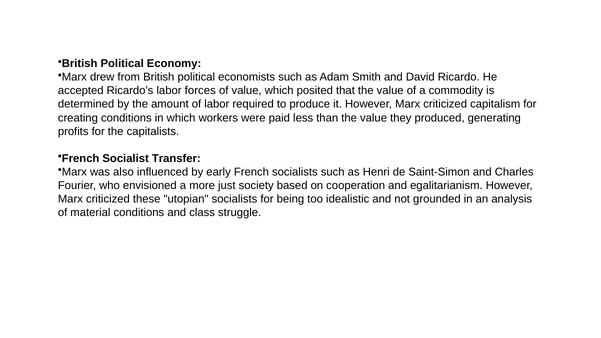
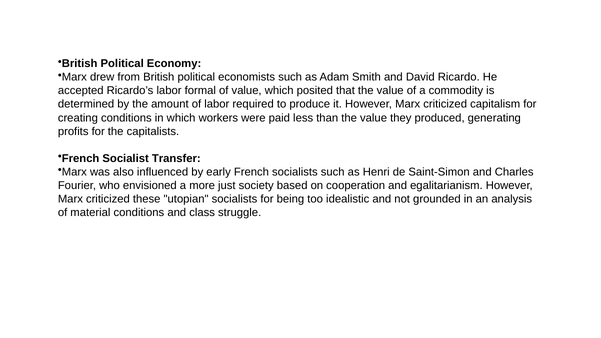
forces: forces -> formal (200, 91)
